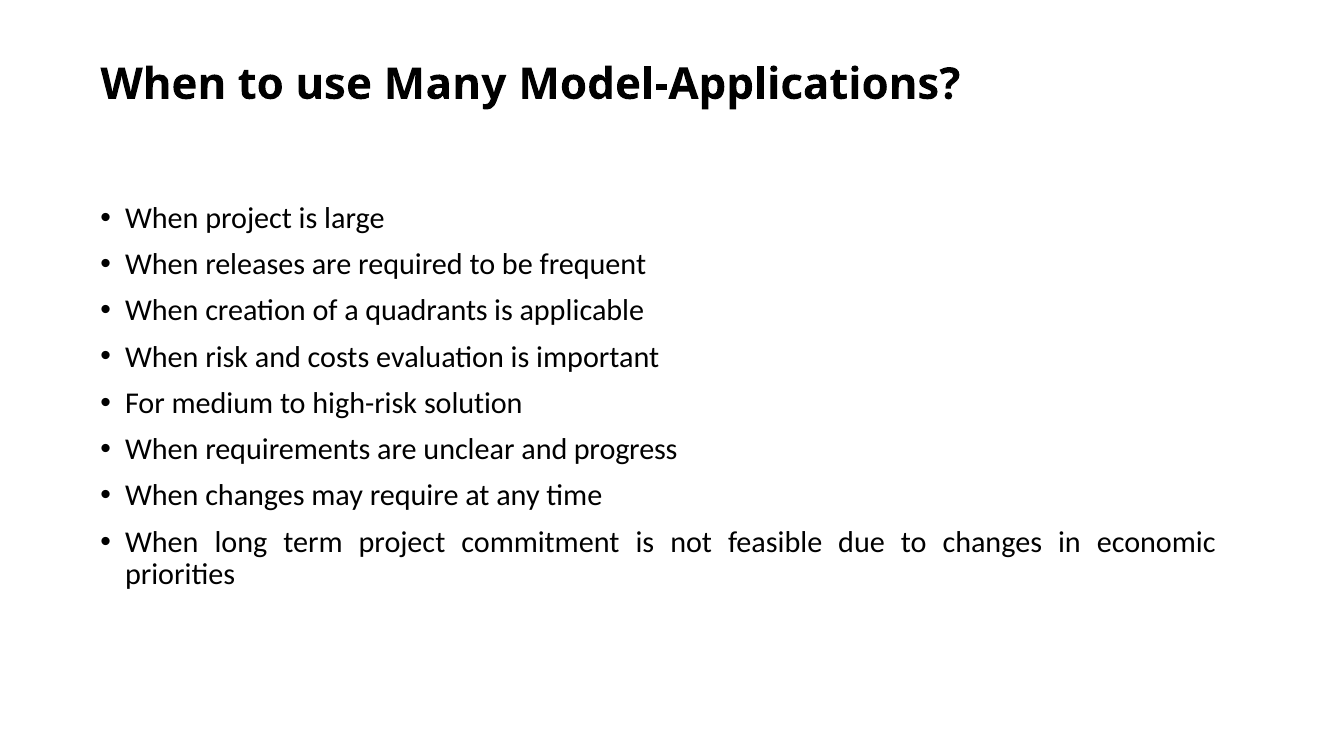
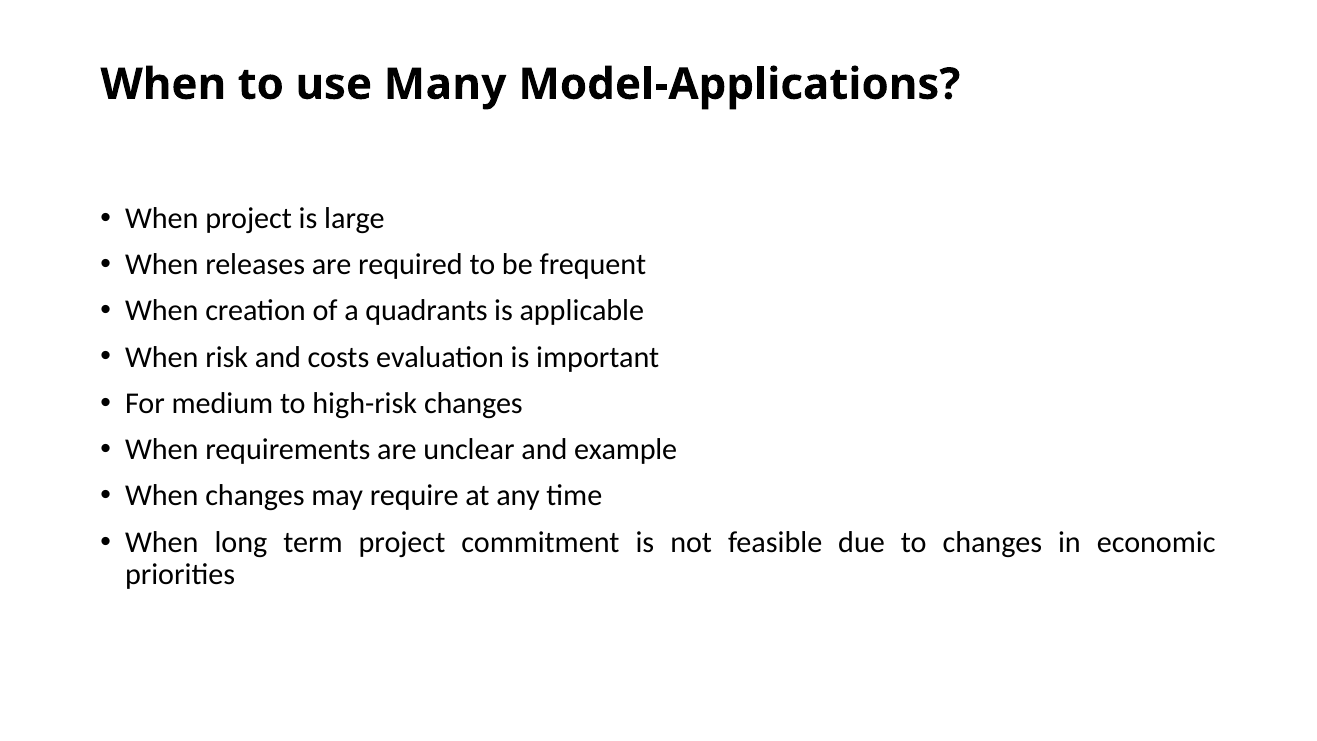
high-risk solution: solution -> changes (473, 403)
progress: progress -> example (626, 450)
